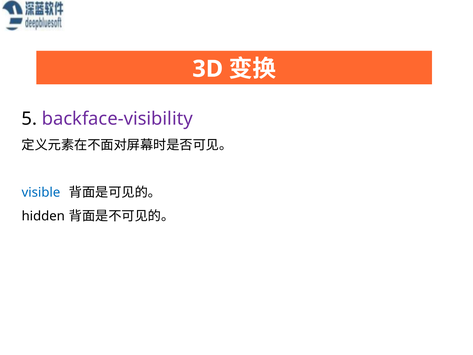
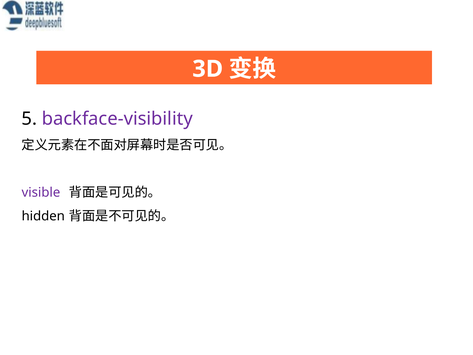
visible colour: blue -> purple (41, 192)
